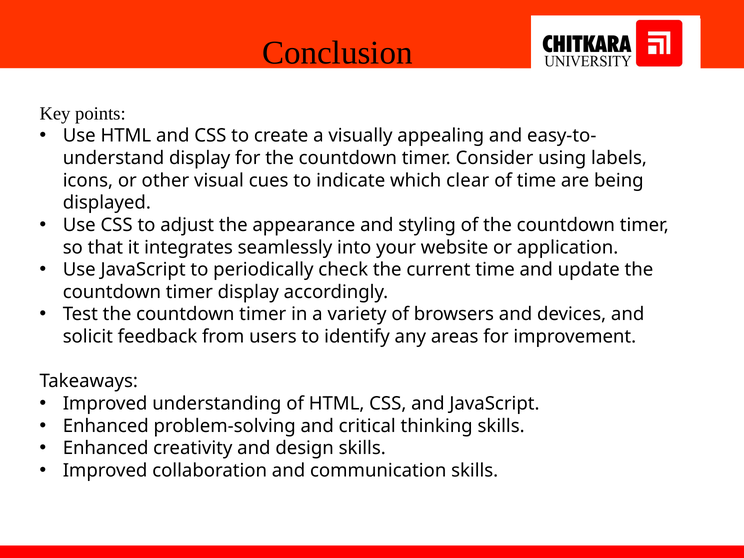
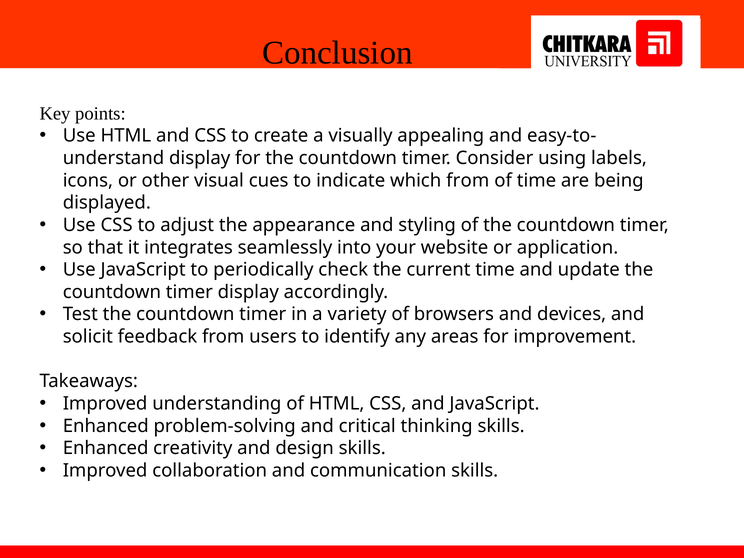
which clear: clear -> from (468, 180)
